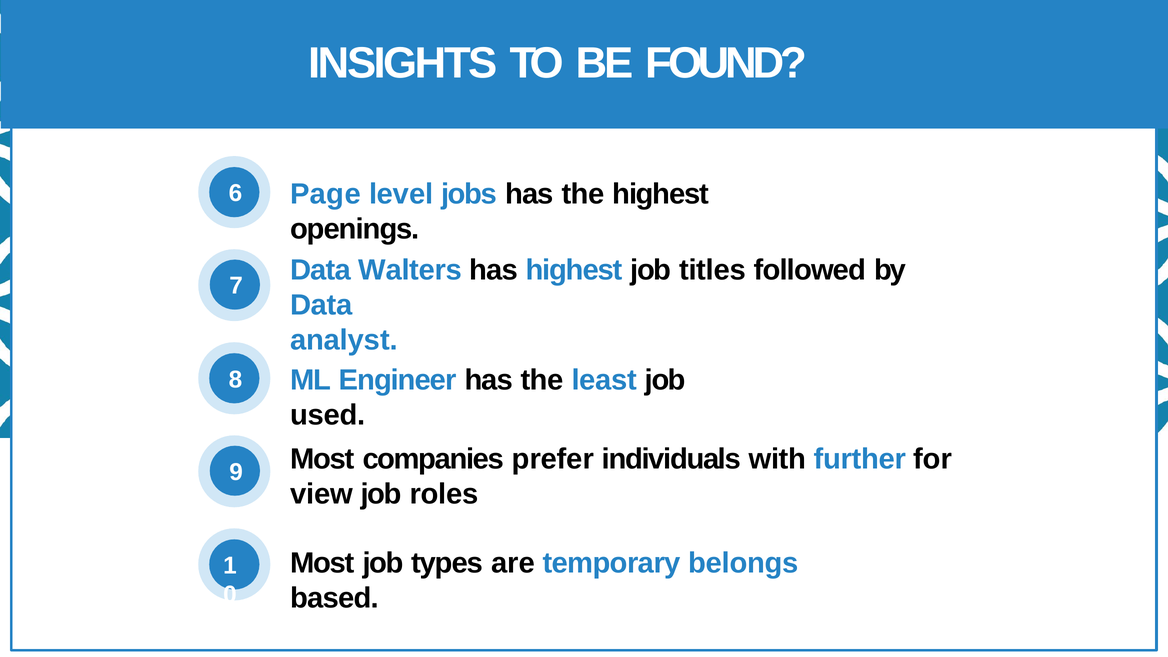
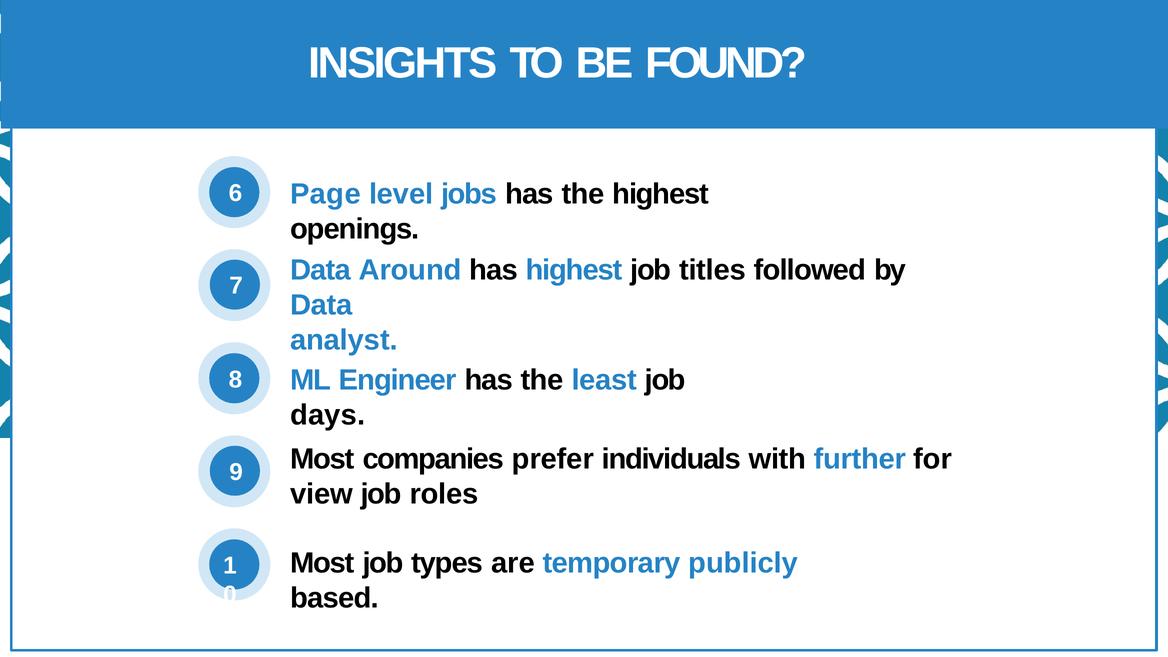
Walters: Walters -> Around (410, 270)
used: used -> days (328, 415)
belongs: belongs -> publicly (743, 563)
